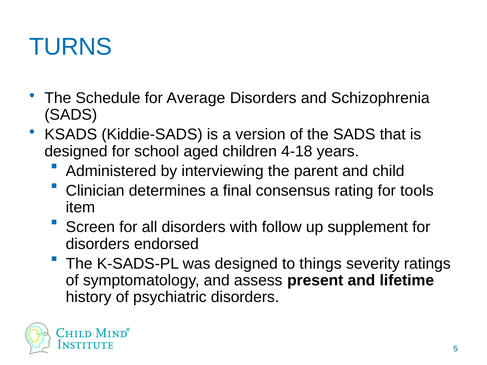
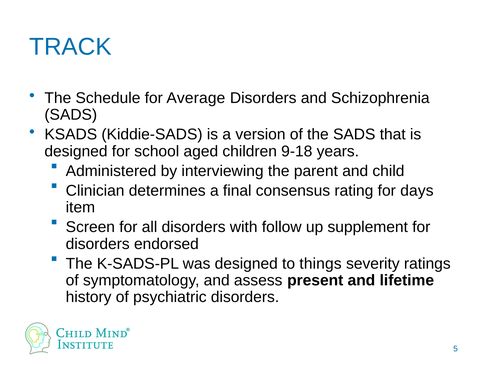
TURNS: TURNS -> TRACK (70, 47)
4-18: 4-18 -> 9-18 (297, 151)
tools: tools -> days (417, 191)
